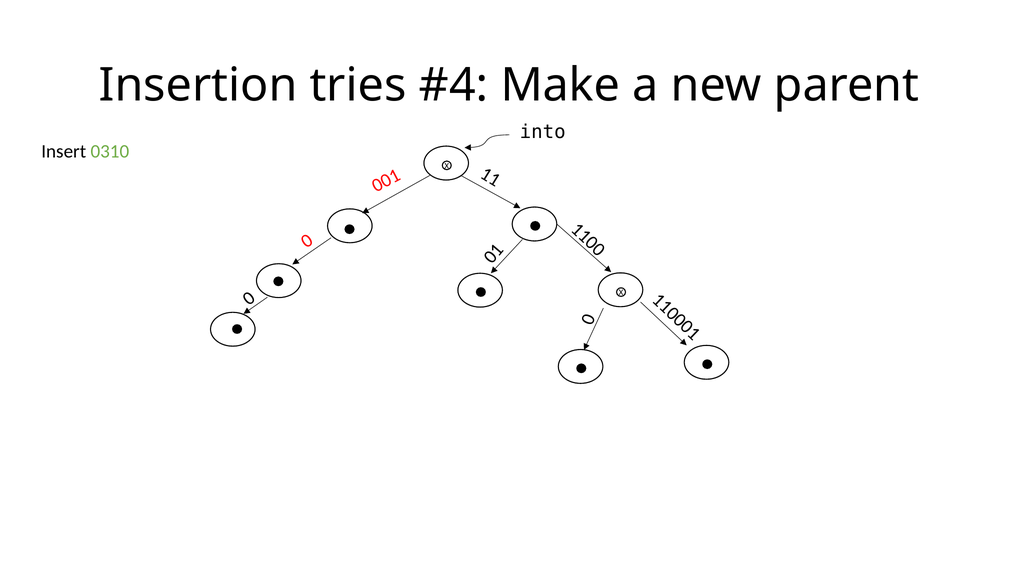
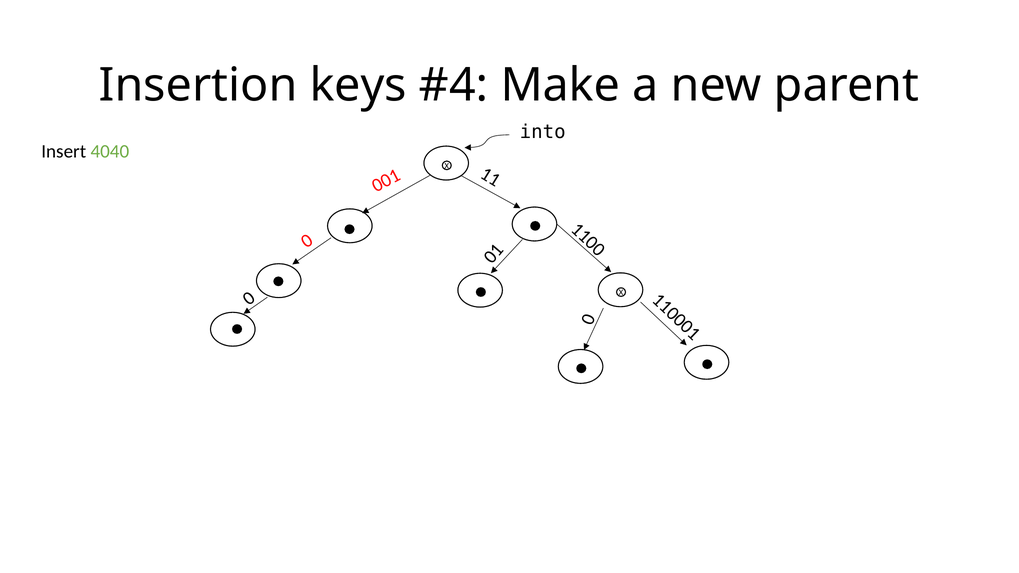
tries: tries -> keys (358, 86)
0310: 0310 -> 4040 (110, 151)
